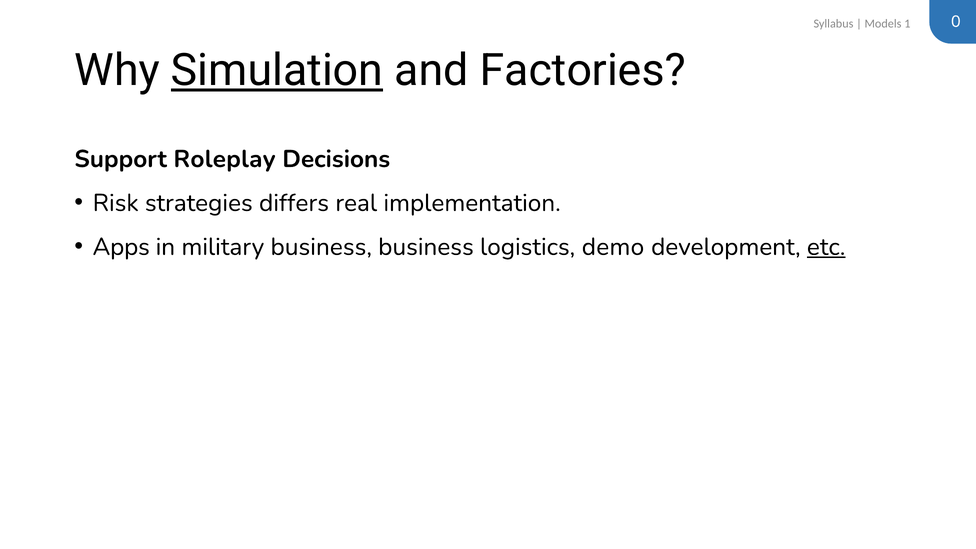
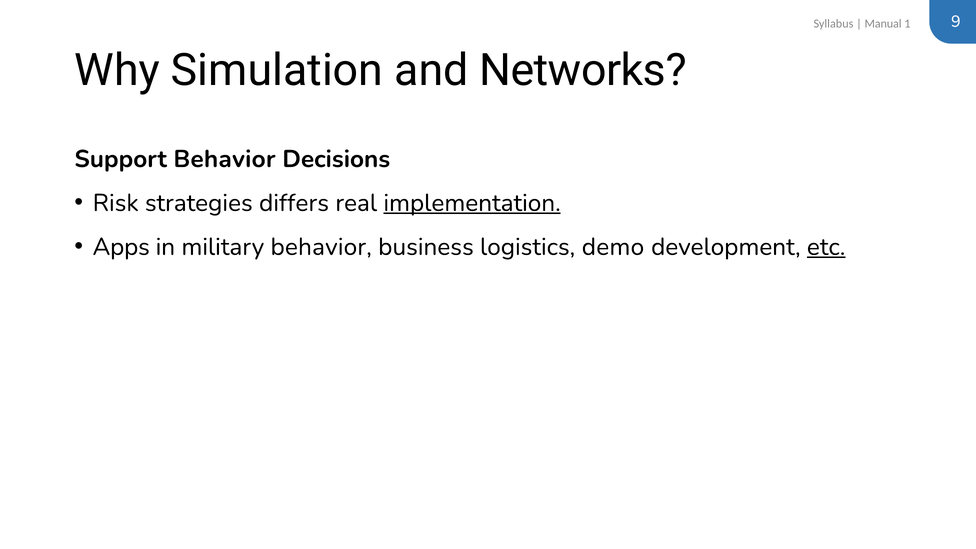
Models: Models -> Manual (883, 24)
0: 0 -> 9 (956, 22)
Simulation underline: present -> none (277, 71)
Factories: Factories -> Networks (583, 71)
Support Roleplay: Roleplay -> Behavior (224, 159)
implementation underline: none -> present (472, 203)
military business: business -> behavior (321, 247)
